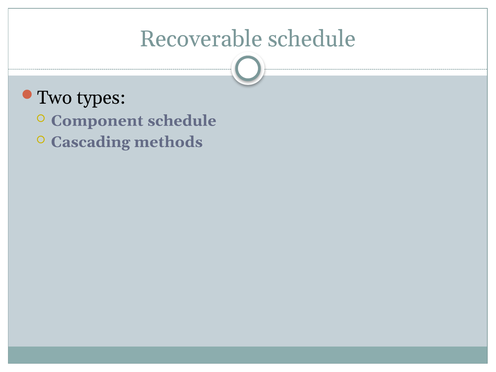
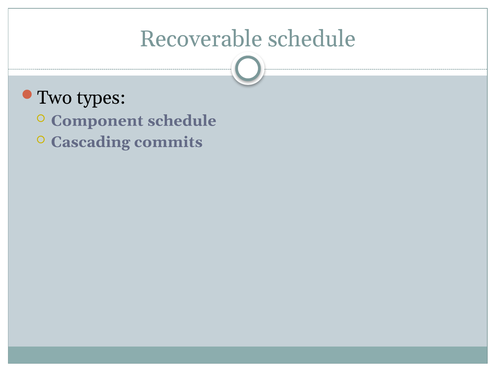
methods: methods -> commits (168, 142)
